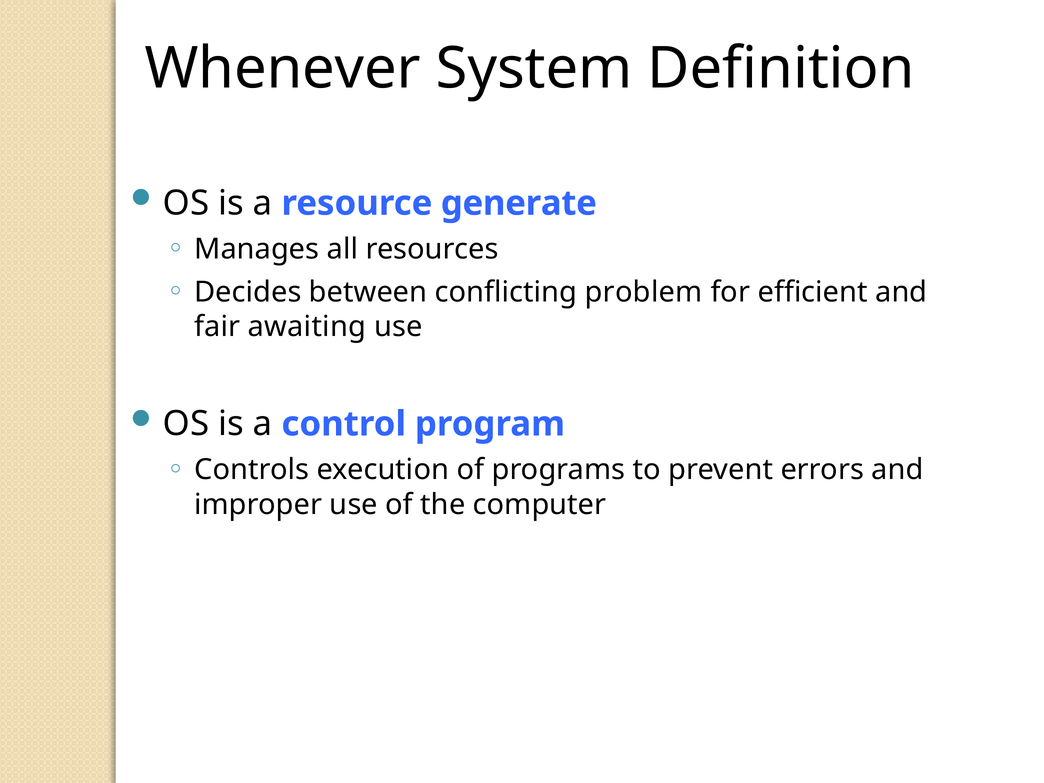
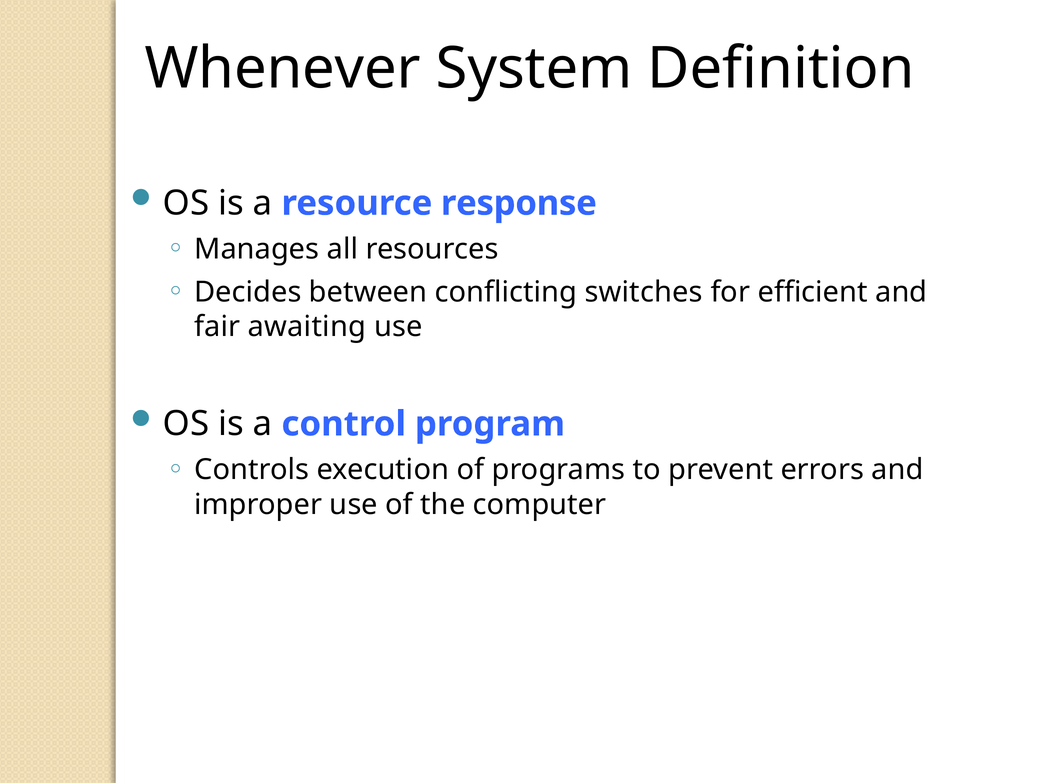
generate: generate -> response (519, 203)
problem: problem -> switches (644, 292)
